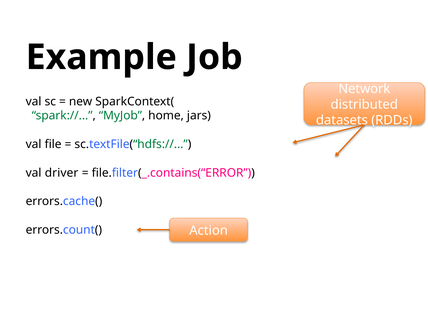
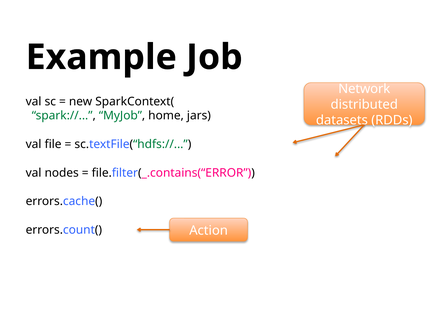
driver: driver -> nodes (62, 173)
